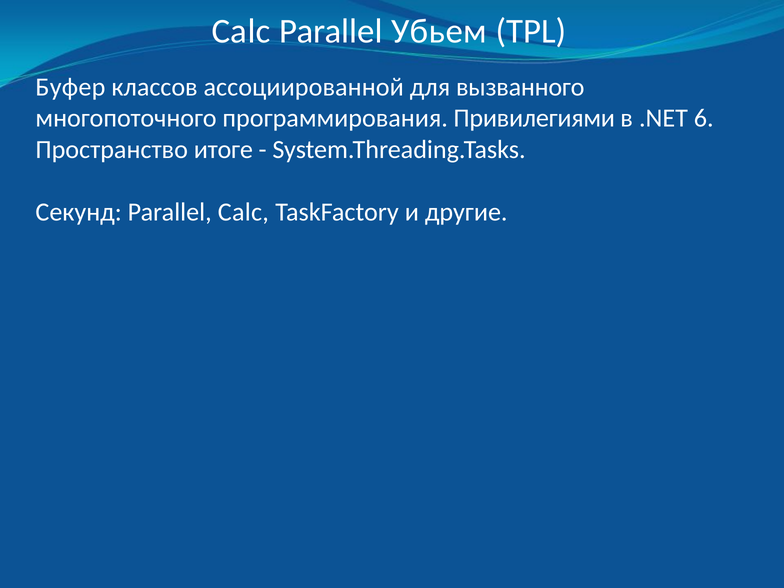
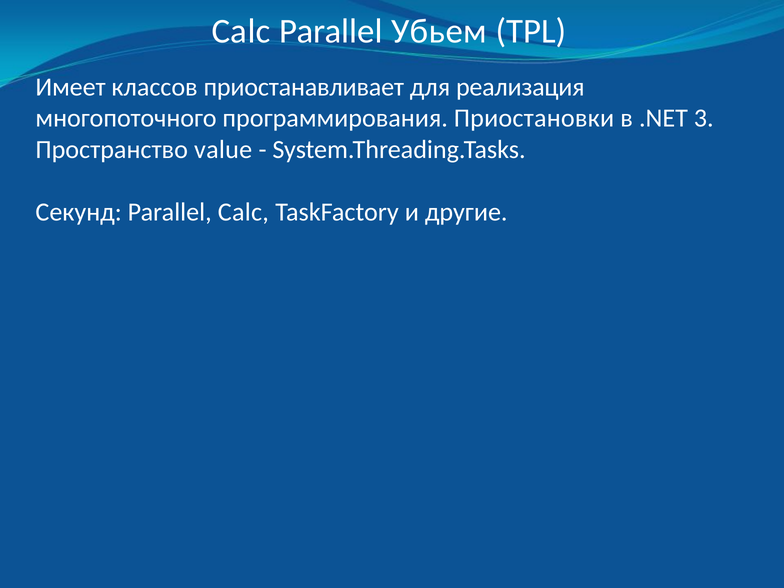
Буфер: Буфер -> Имеет (71, 87)
ассоциированной: ассоциированной -> приостанавливает (304, 87)
вызванного: вызванного -> реализация (520, 87)
Привилегиями: Привилегиями -> Приостановки (534, 118)
6: 6 -> 3 (704, 118)
итоге: итоге -> value (223, 150)
